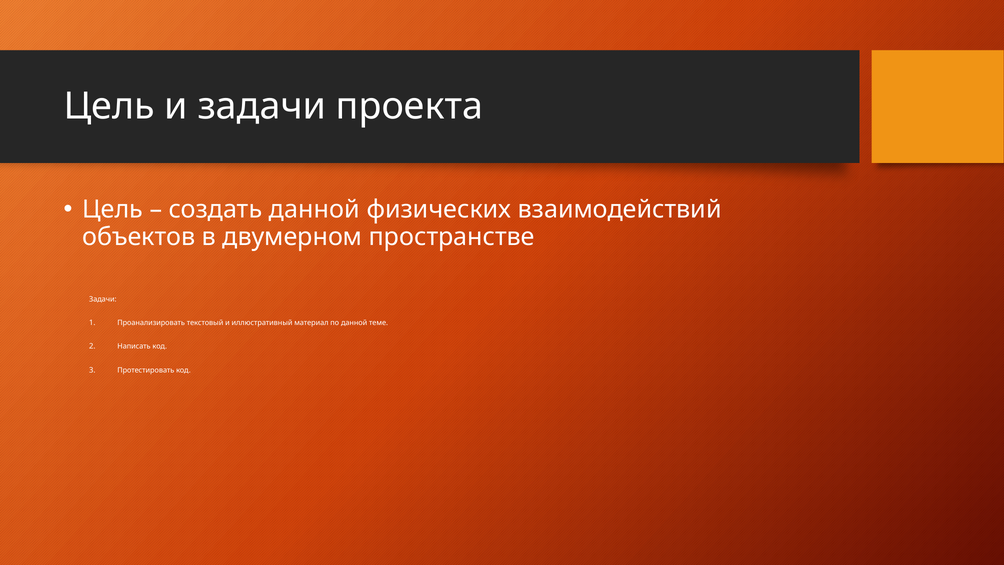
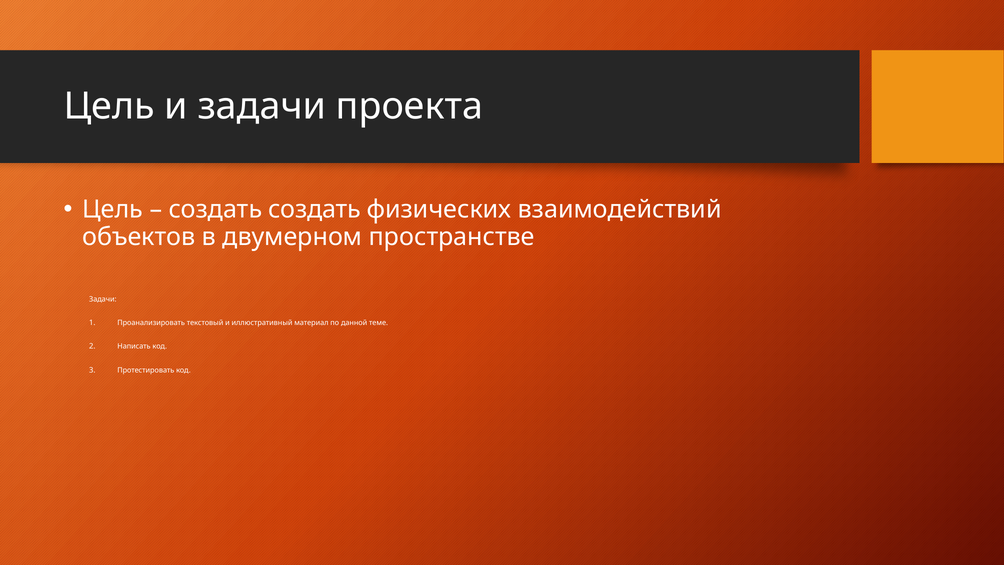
создать данной: данной -> создать (315, 210)
